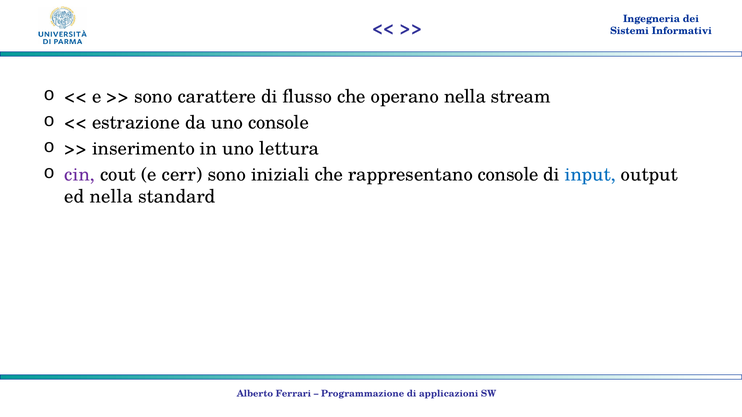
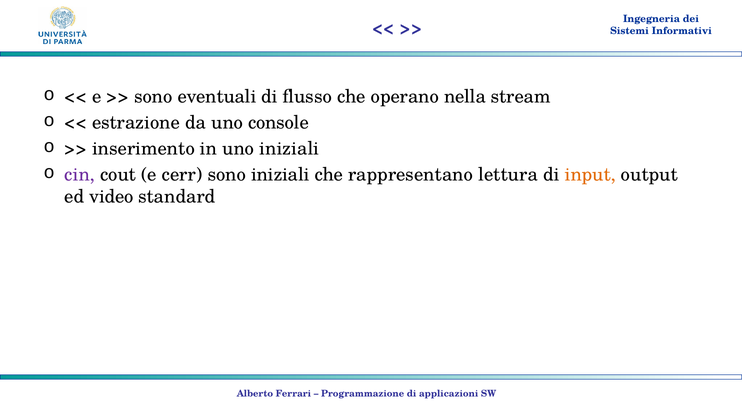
carattere: carattere -> eventuali (217, 97)
uno lettura: lettura -> iniziali (289, 149)
rappresentano console: console -> lettura (508, 175)
input colour: blue -> orange (590, 175)
ed nella: nella -> video (111, 197)
